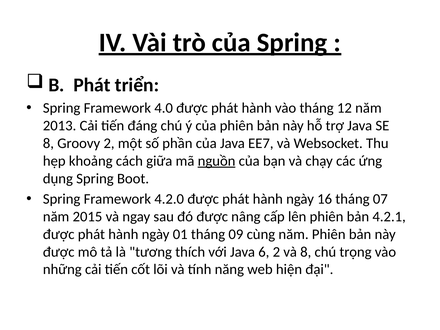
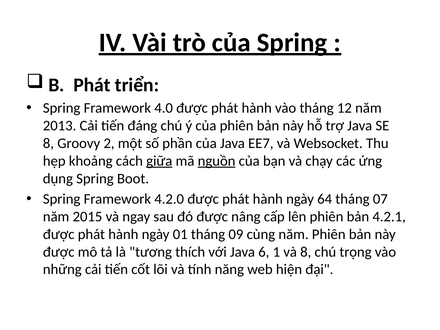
giữa underline: none -> present (159, 161)
16: 16 -> 64 (325, 199)
6 2: 2 -> 1 (276, 252)
